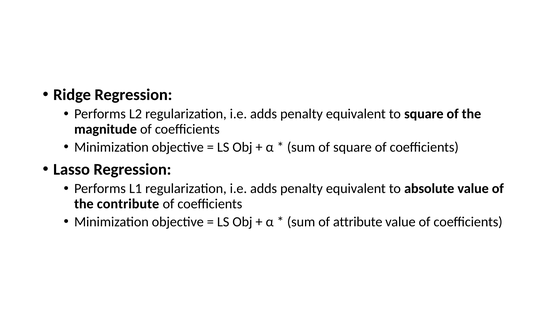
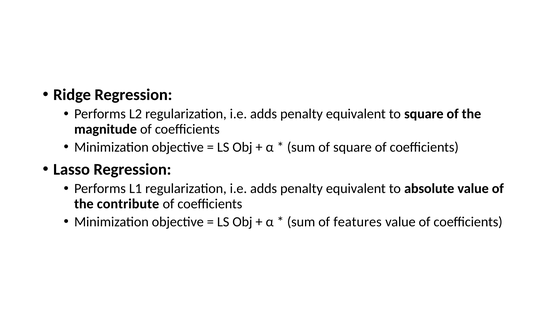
attribute: attribute -> features (358, 222)
